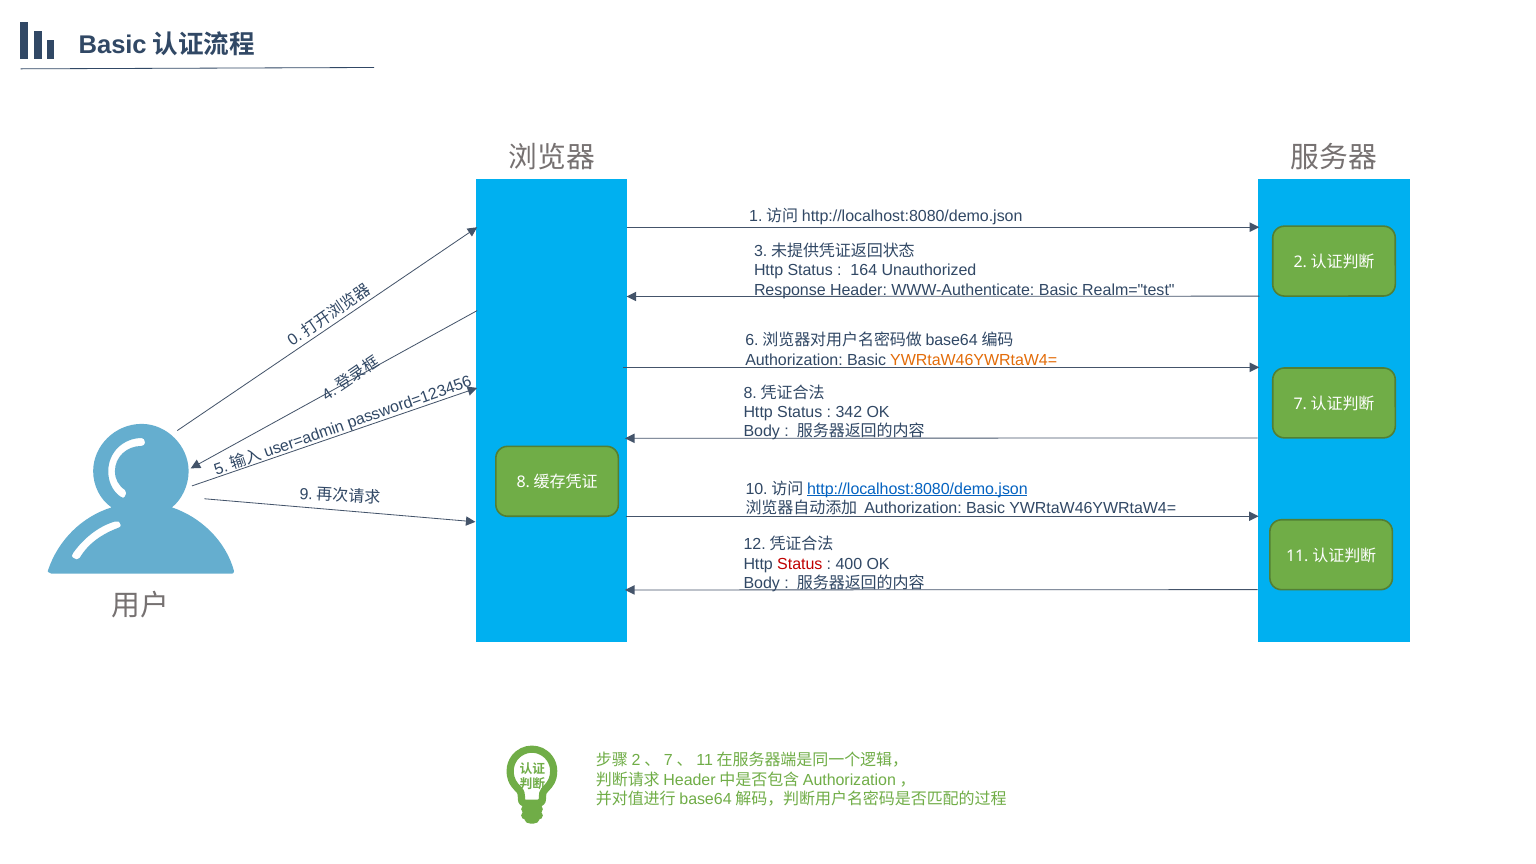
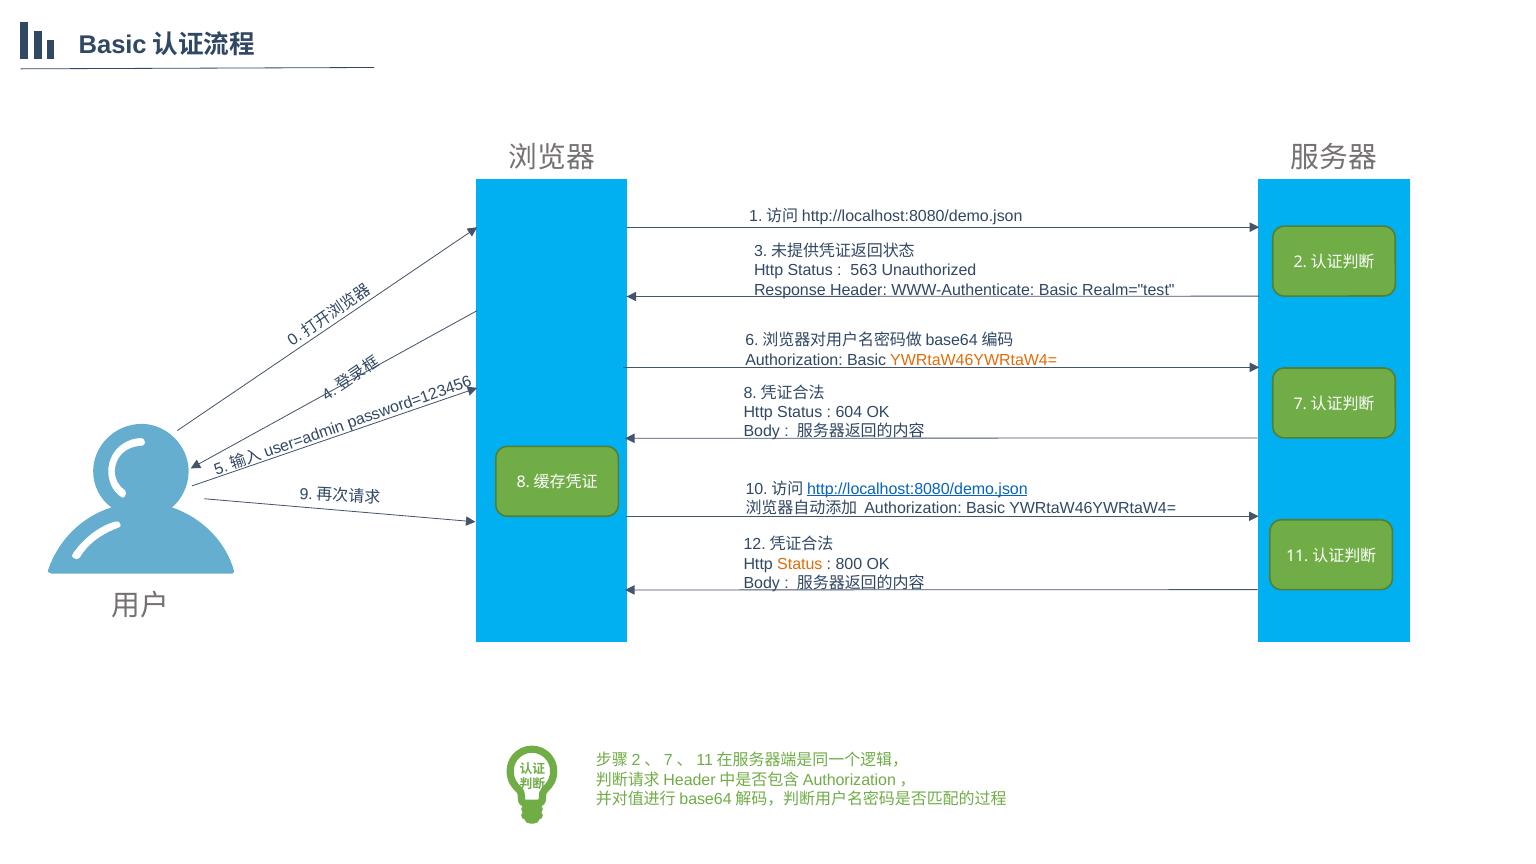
164: 164 -> 563 (864, 271)
342: 342 -> 604 (849, 412)
Status colour: red -> orange (800, 564)
400: 400 -> 800 (849, 564)
